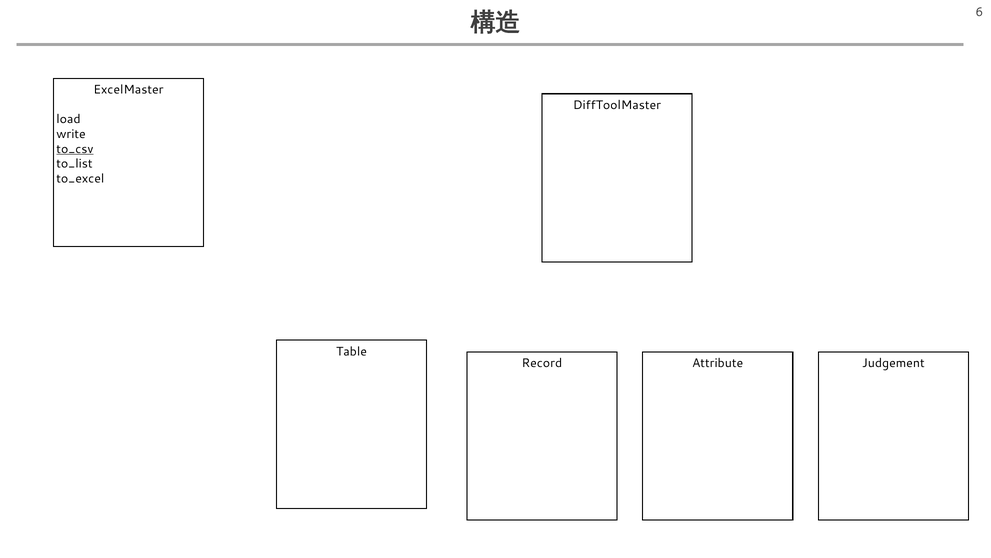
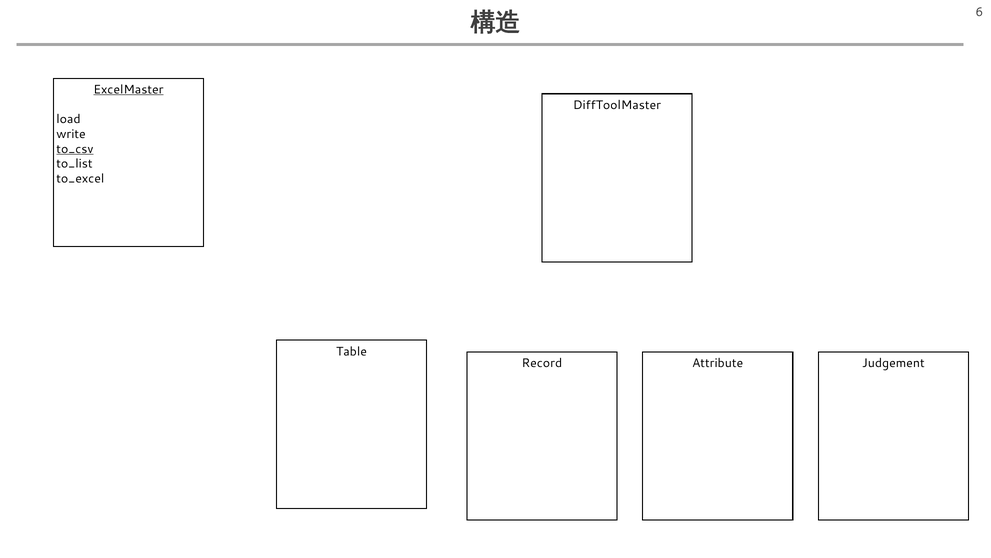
ExcelMaster underline: none -> present (128, 89)
